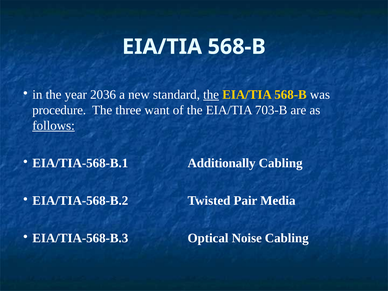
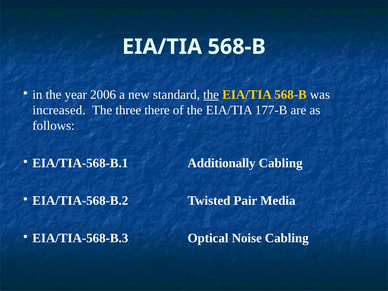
2036: 2036 -> 2006 (103, 95)
procedure: procedure -> increased (59, 110)
want: want -> there (157, 110)
703-B: 703-B -> 177-B (271, 110)
follows underline: present -> none (54, 126)
